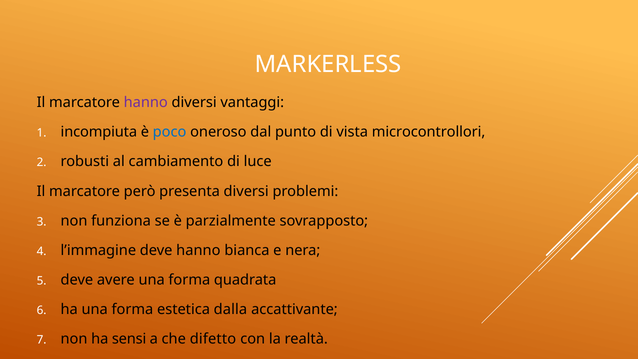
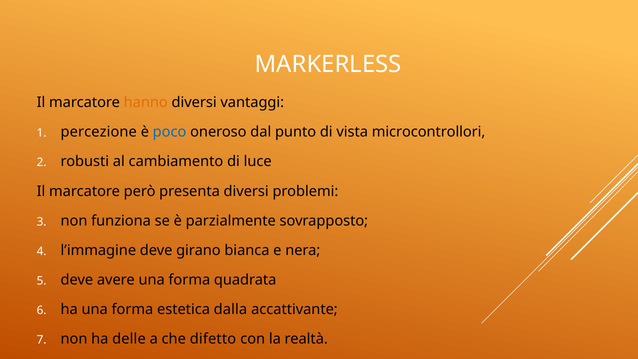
hanno colour: purple -> orange (146, 103)
incompiuta: incompiuta -> percezione (99, 132)
deve hanno: hanno -> girano (198, 250)
sensi: sensi -> delle (129, 339)
